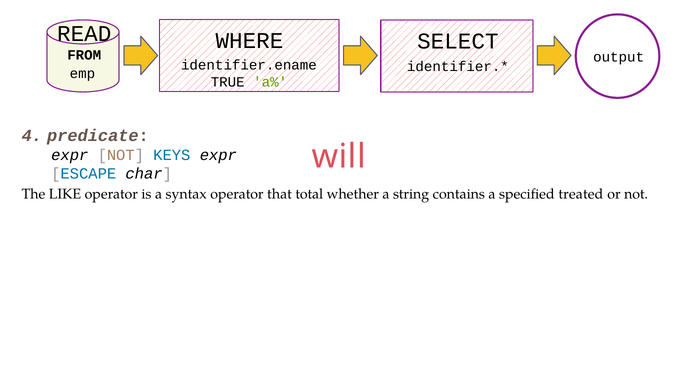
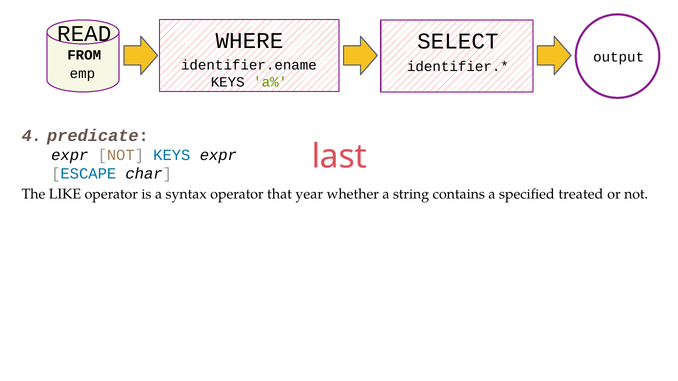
TRUE: TRUE -> KEYS (228, 82)
will: will -> last (339, 157)
total: total -> year (309, 194)
